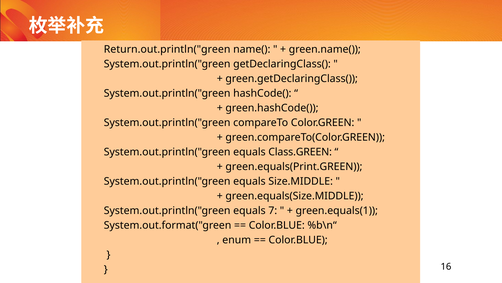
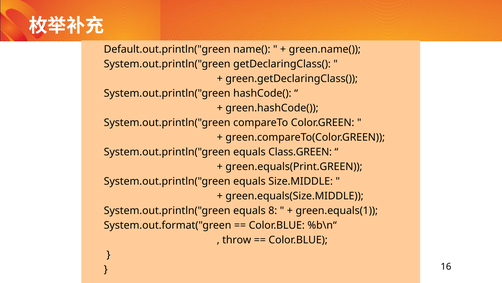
Return.out.println("green: Return.out.println("green -> Default.out.println("green (167, 49)
7: 7 -> 8 (273, 210)
enum: enum -> throw (237, 240)
